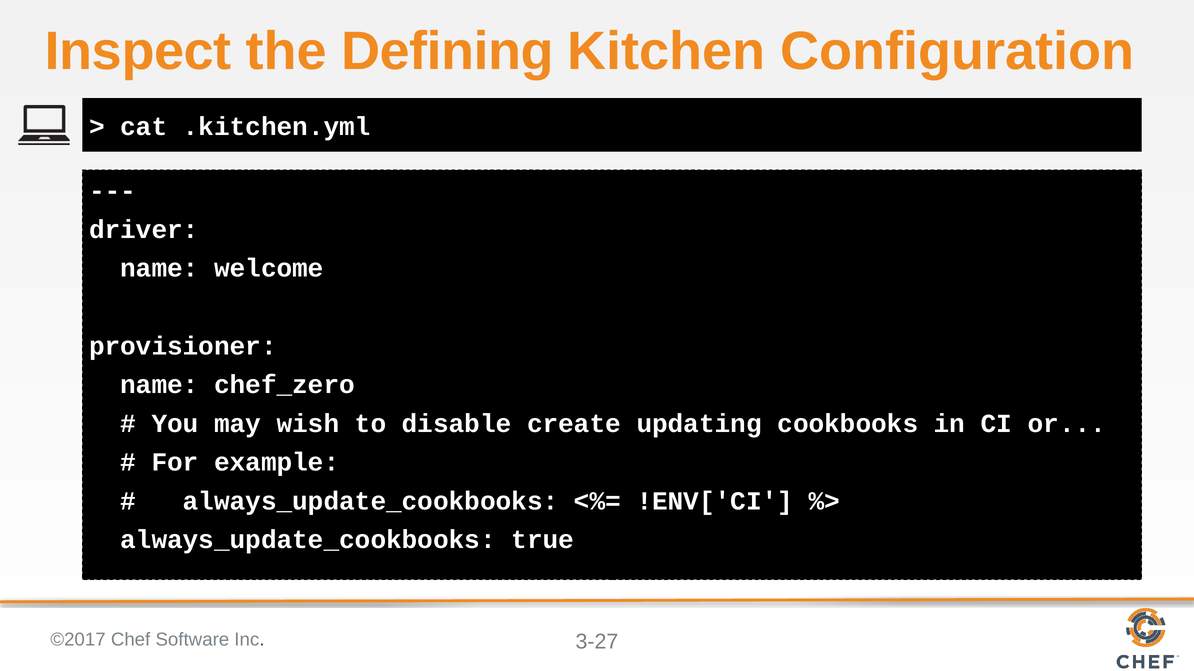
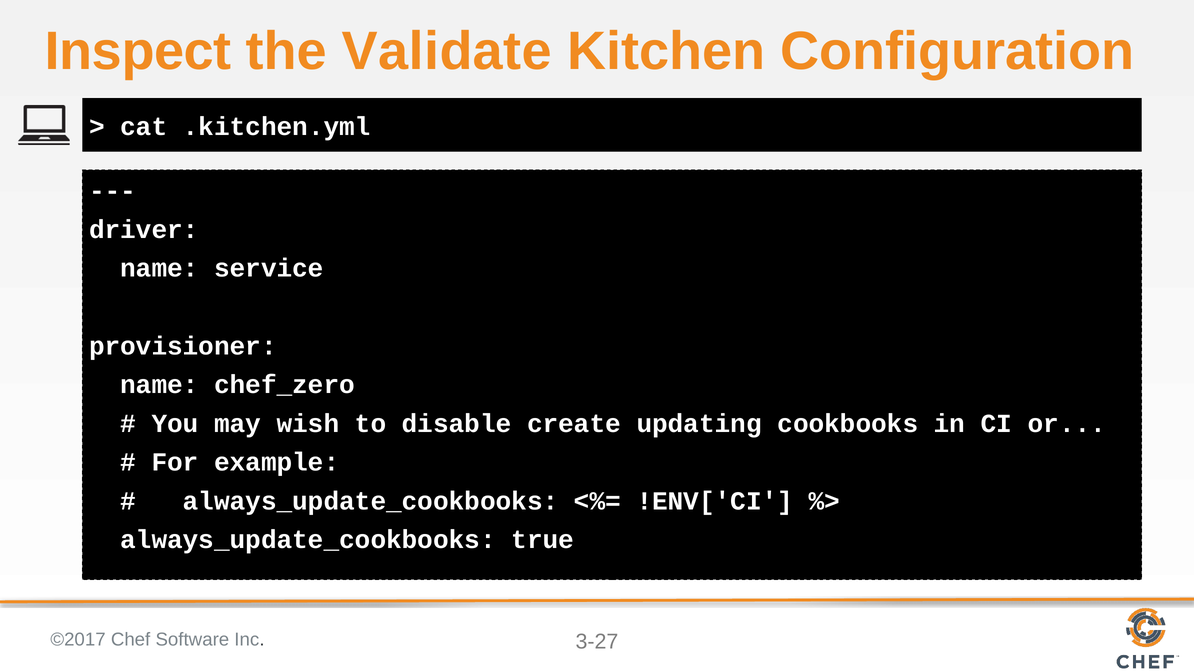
Defining: Defining -> Validate (447, 51)
welcome: welcome -> service (269, 269)
